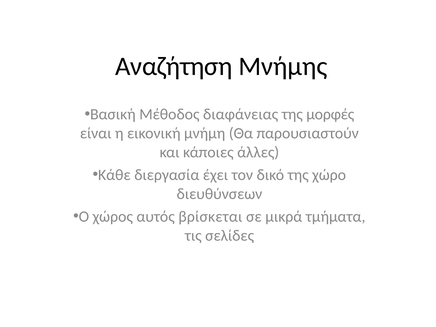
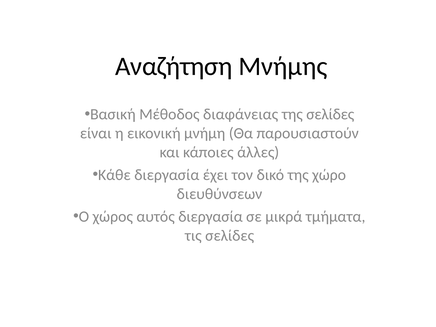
της μορφές: μορφές -> σελίδες (330, 114)
αυτός βρίσκεται: βρίσκεται -> διεργασία (210, 217)
